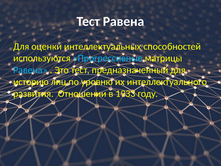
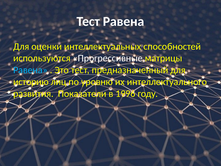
Прогрессивные colour: light blue -> white (108, 58)
Отношении: Отношении -> Показатели (82, 94)
1933: 1933 -> 1996 (125, 94)
